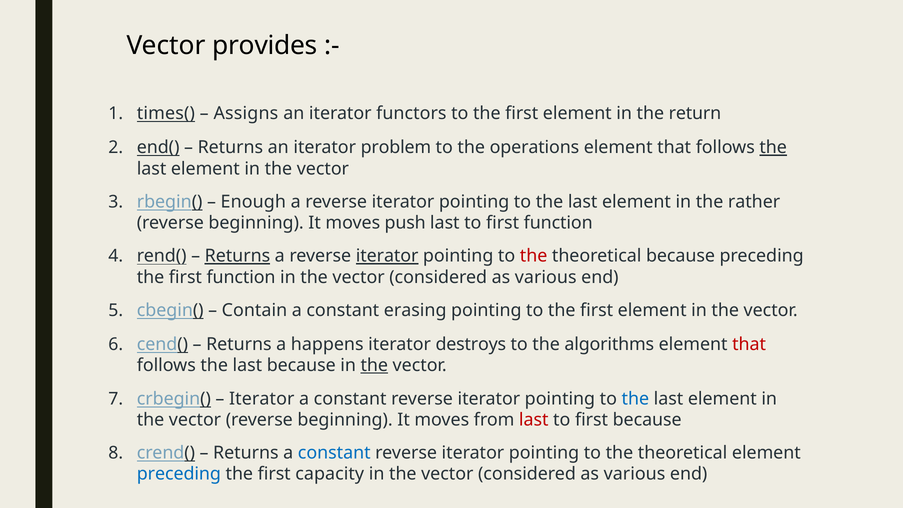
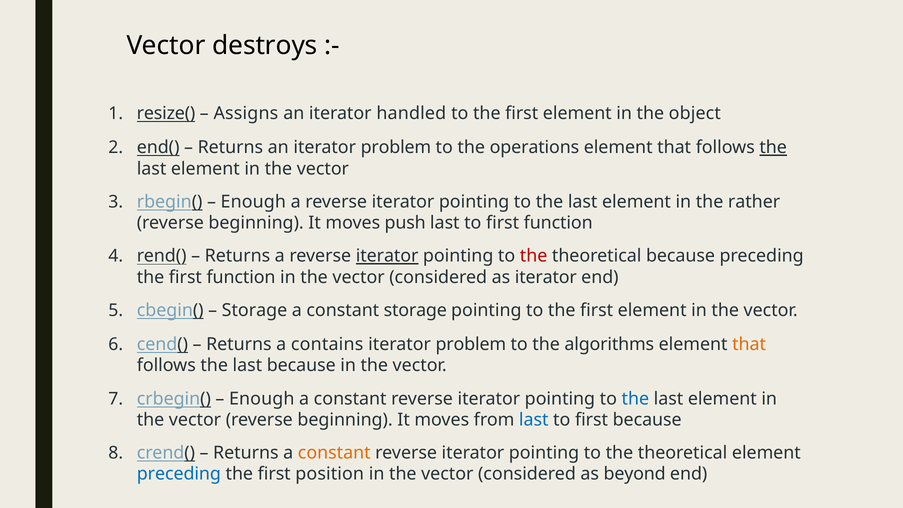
provides: provides -> destroys (265, 46)
times(: times( -> resize( (166, 113)
functors: functors -> handled (411, 113)
return: return -> object (695, 113)
Returns underline: present -> none (237, 256)
various: various -> iterator (546, 277)
Contain: Contain -> Storage (254, 310)
constant erasing: erasing -> storage (415, 310)
happens: happens -> contains (327, 344)
destroys: destroys -> problem (471, 344)
that colour: red -> orange (749, 344)
the underline: present -> none (374, 365)
Iterator: Iterator -> Enough (262, 399)
last colour: red -> blue (534, 420)
constant colour: blue -> orange (334, 453)
capacity: capacity -> position (330, 474)
various: various -> beyond (635, 474)
